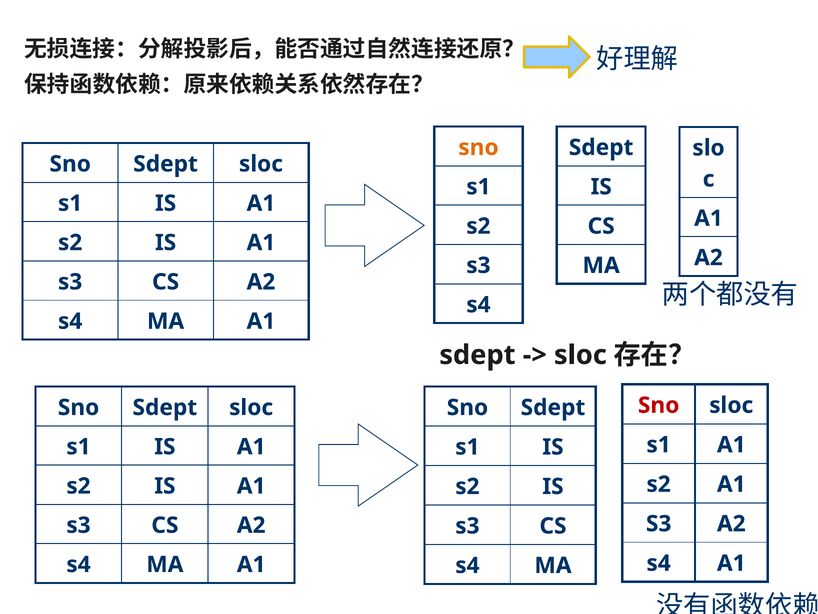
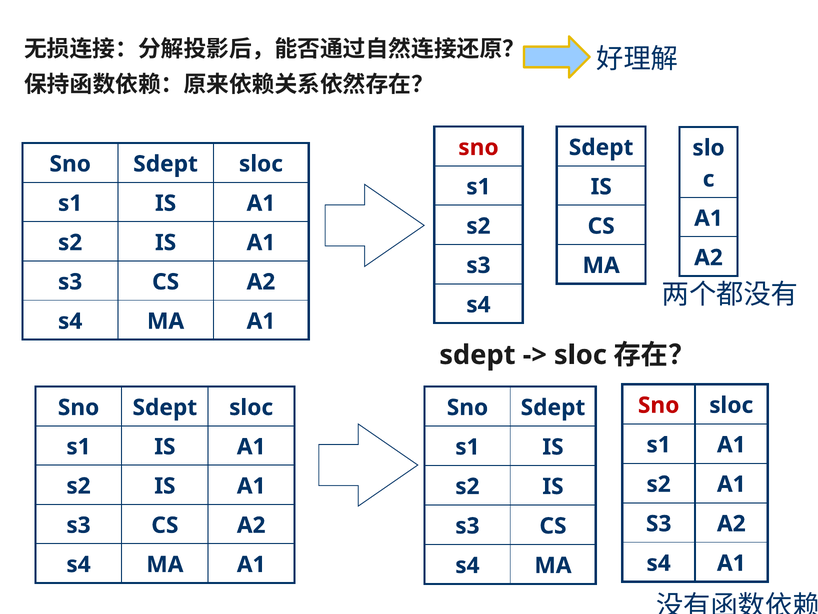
sno colour: orange -> red (478, 147)
